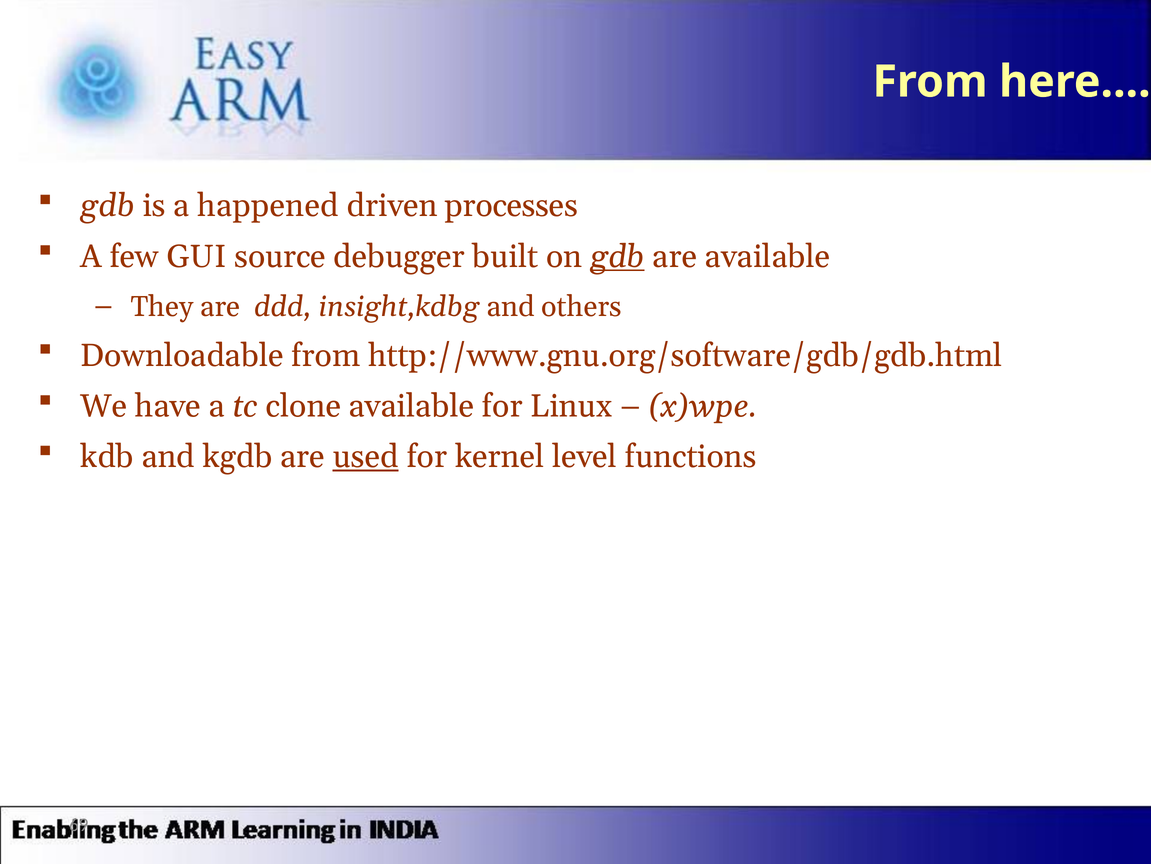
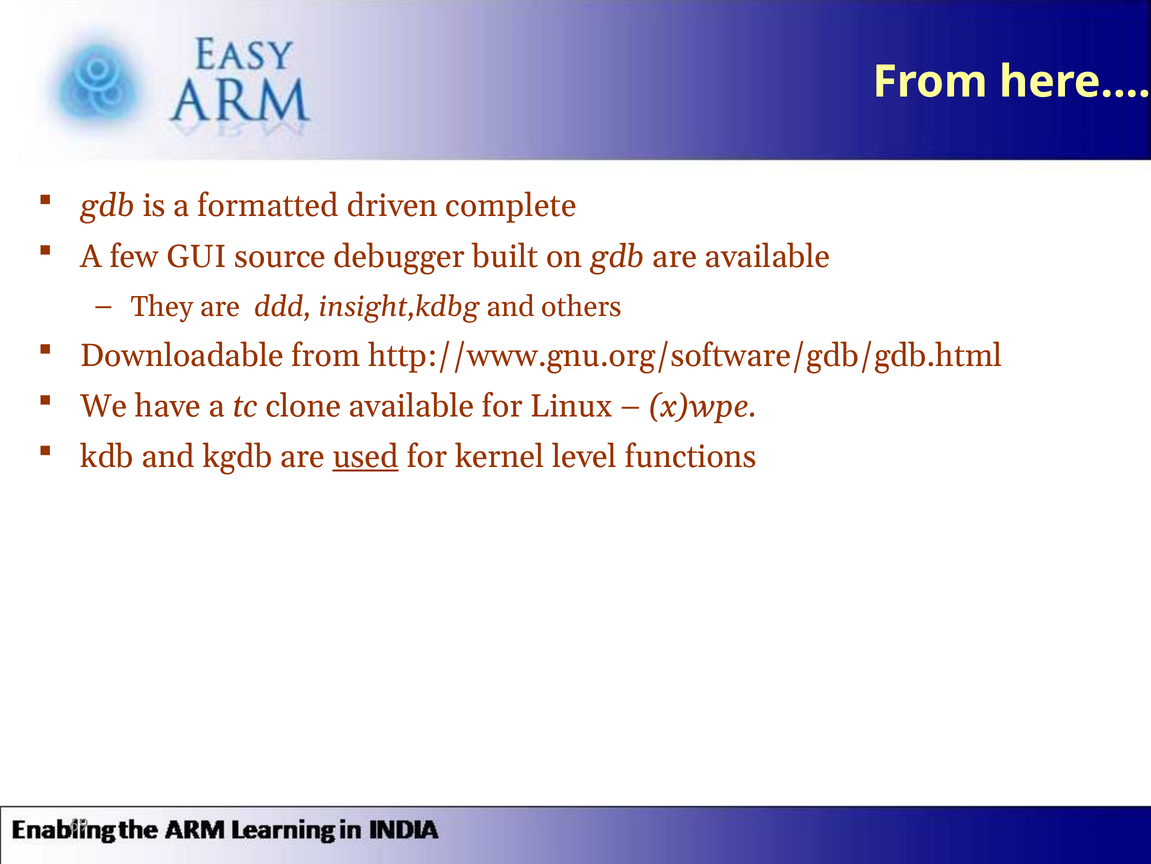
happened: happened -> formatted (268, 206)
processes: processes -> complete (511, 206)
gdb underline: present -> none (618, 256)
